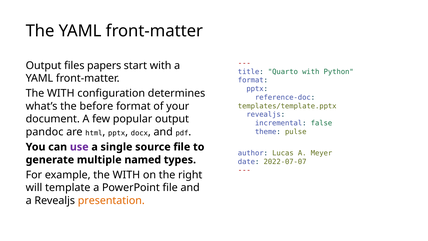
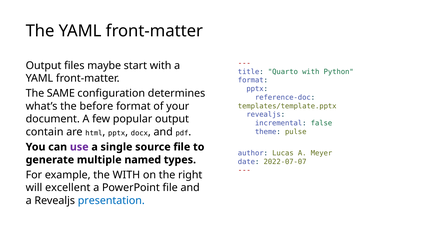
papers: papers -> maybe (104, 65)
WITH: WITH -> SAME (61, 93)
pandoc: pandoc -> contain (45, 132)
template: template -> excellent (68, 187)
presentation colour: orange -> blue (111, 200)
